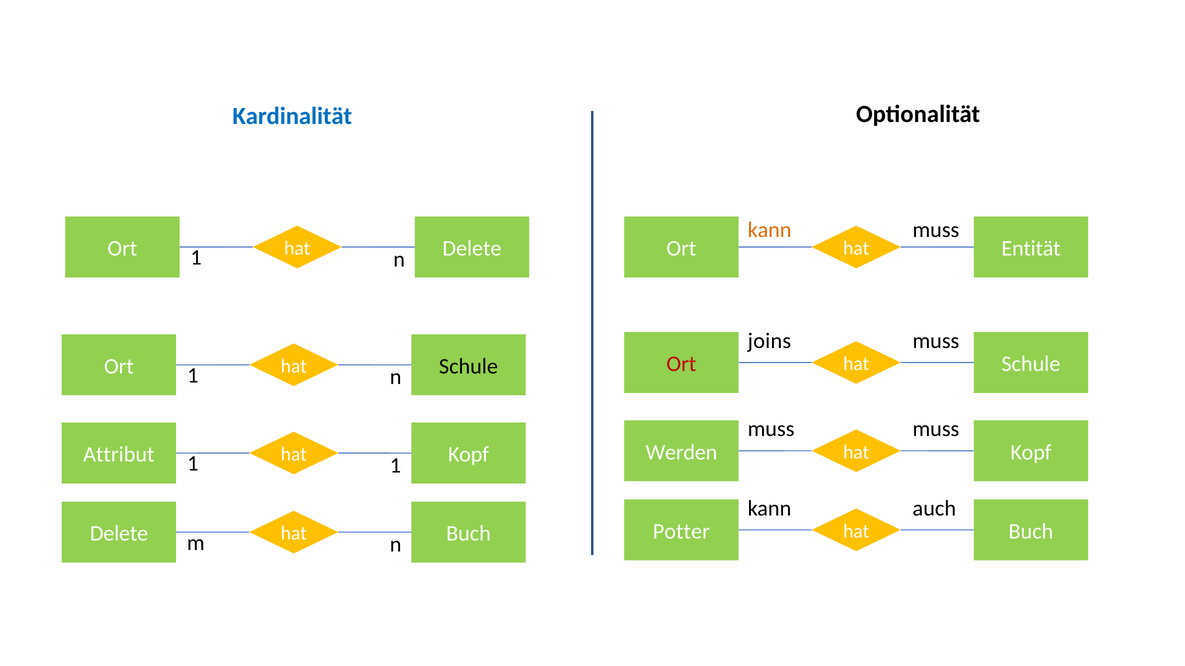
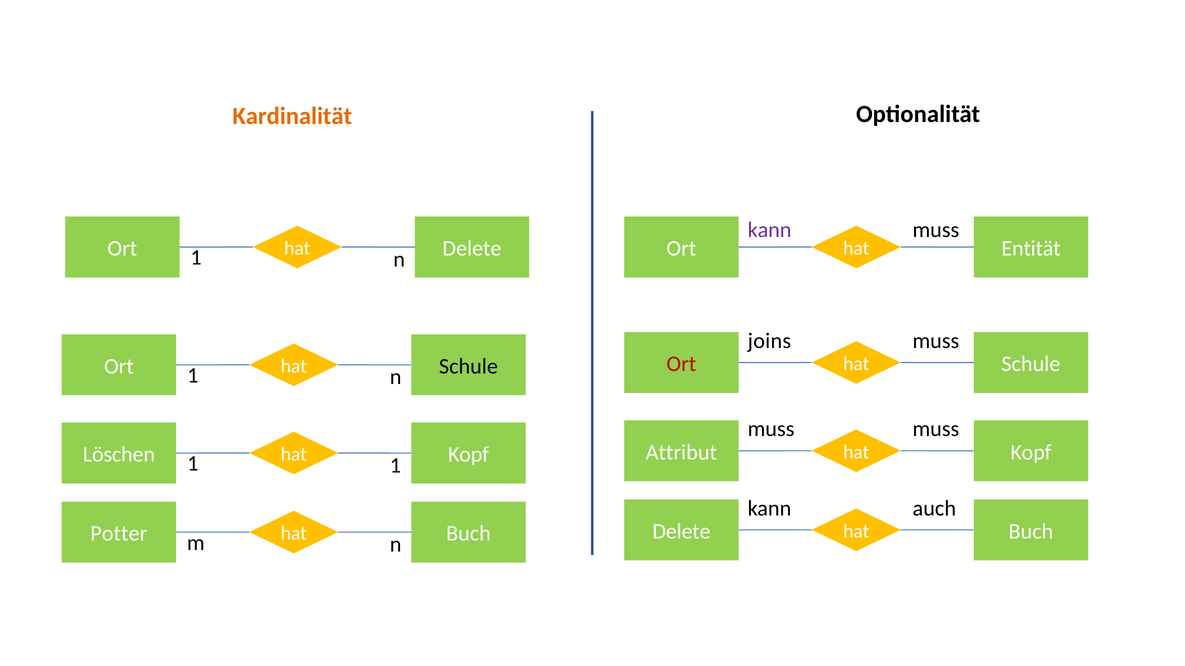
Kardinalität colour: blue -> orange (292, 116)
kann colour: orange -> purple (770, 230)
Werden: Werden -> Attribut (681, 453)
Attribut: Attribut -> Löschen (119, 455)
Potter: Potter -> Delete (681, 532)
Delete: Delete -> Potter (119, 534)
